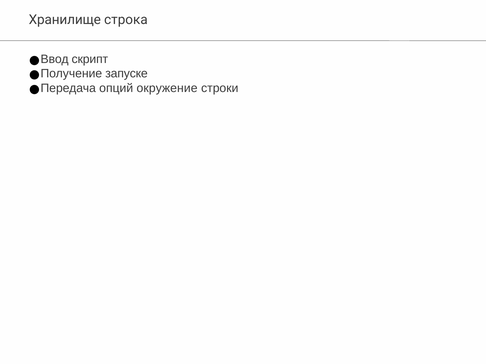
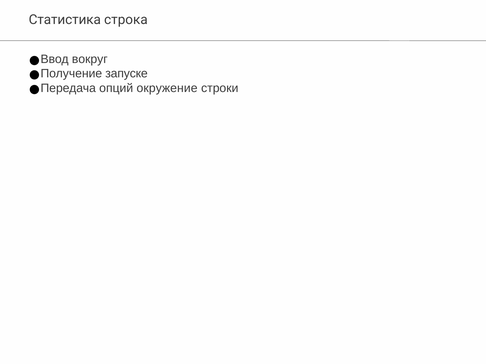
Хранилище: Хранилище -> Статистика (65, 20)
скрипт: скрипт -> вокруг (90, 59)
